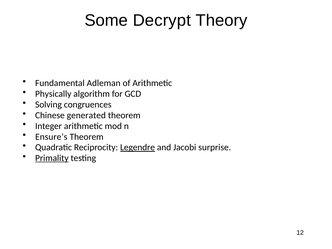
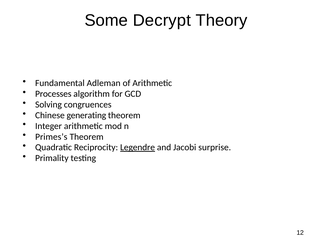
Physically: Physically -> Processes (53, 94)
generated: generated -> generating (86, 115)
Ensure’s: Ensure’s -> Primes’s (51, 137)
Primality underline: present -> none (52, 158)
